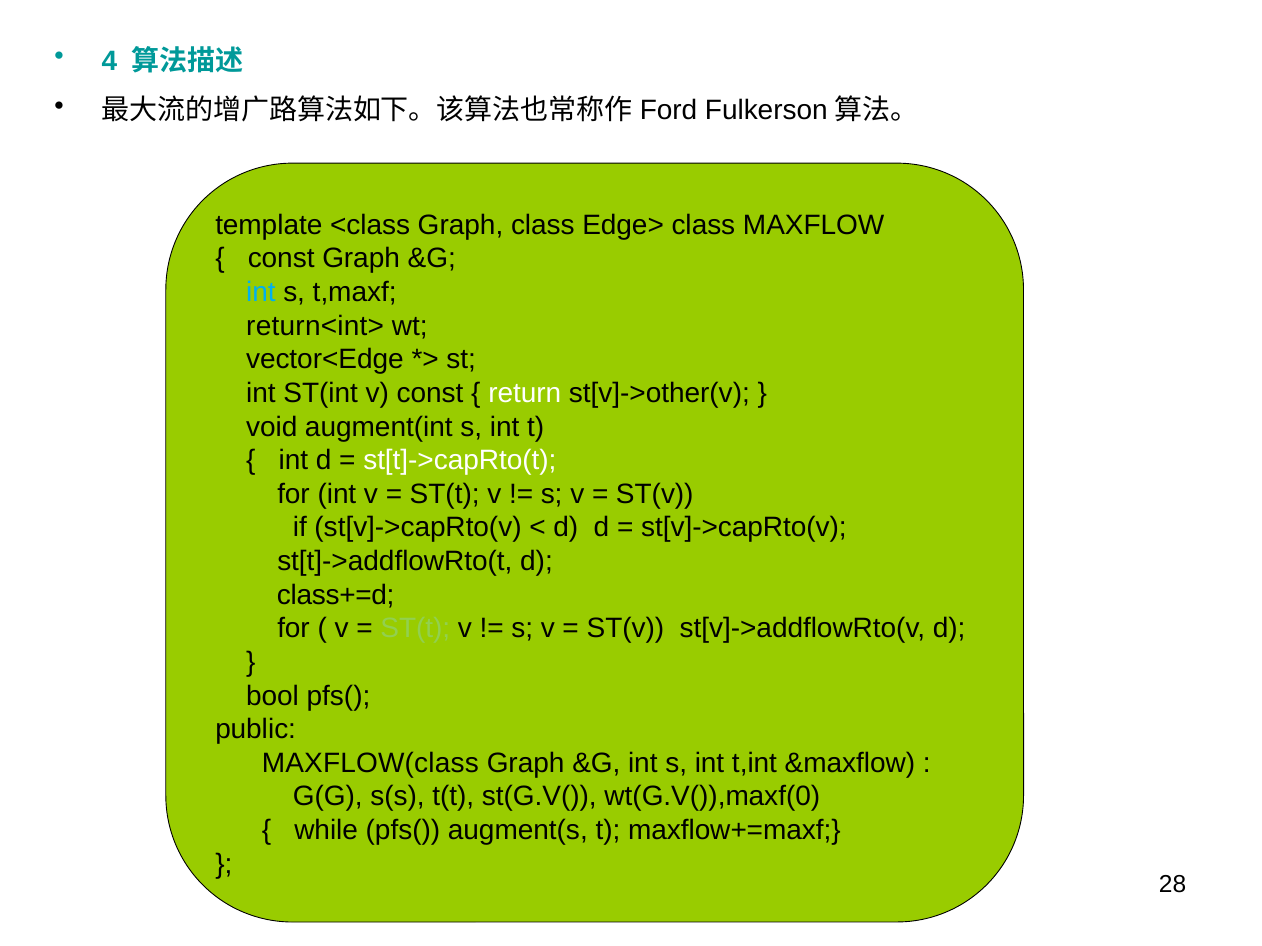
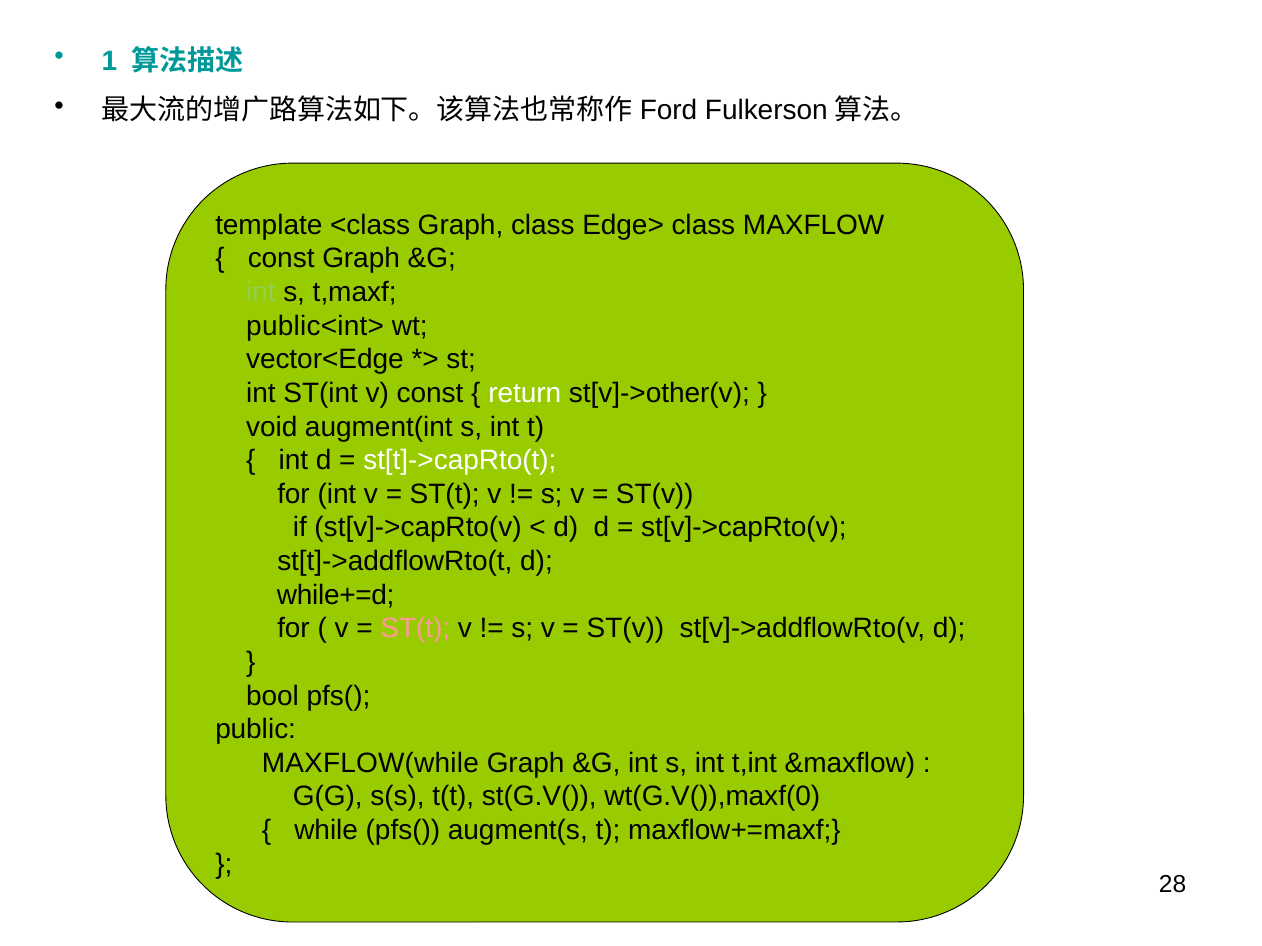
4: 4 -> 1 (109, 61)
int colour: light blue -> light green (261, 292)
return<int>: return<int> -> public<int> (315, 326)
class+=d: class+=d -> while+=d (336, 595)
ST(t colour: light green -> pink (415, 629)
MAXFLOW(class: MAXFLOW(class -> MAXFLOW(while (370, 763)
